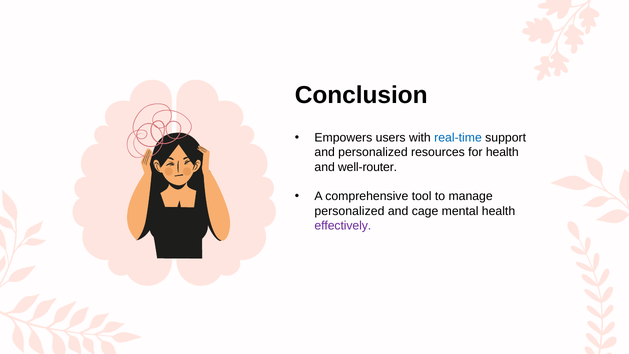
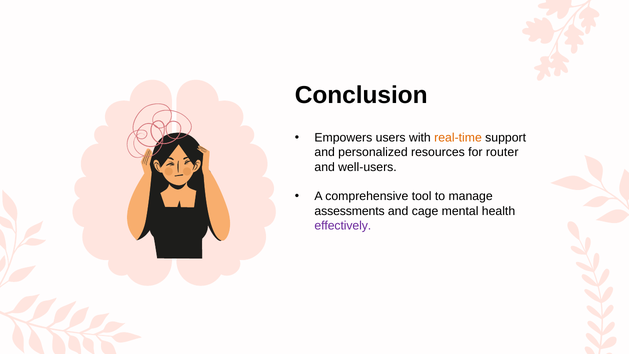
real-time colour: blue -> orange (458, 138)
for health: health -> router (502, 152)
well-router: well-router -> well-users (367, 167)
personalized: personalized -> assessments (350, 211)
